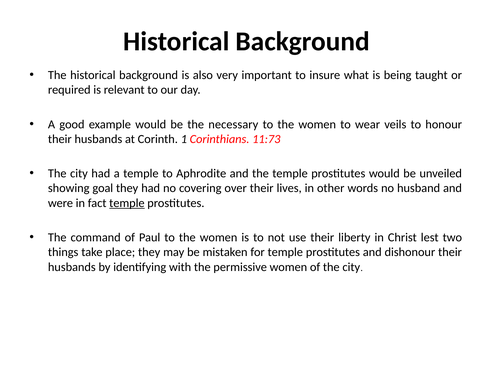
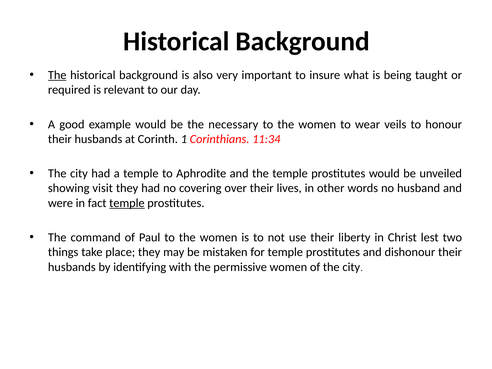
The underline: none -> present (57, 75)
11:73: 11:73 -> 11:34 (266, 139)
goal: goal -> visit (103, 188)
